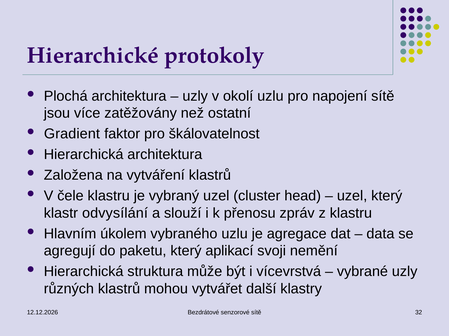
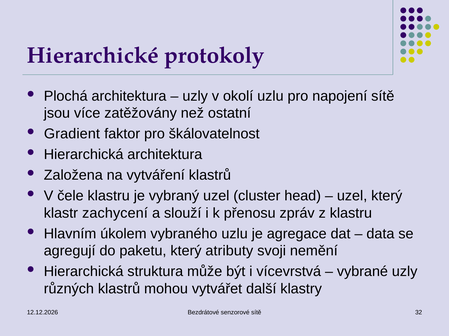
odvysílání: odvysílání -> zachycení (115, 213)
aplikací: aplikací -> atributy (229, 251)
